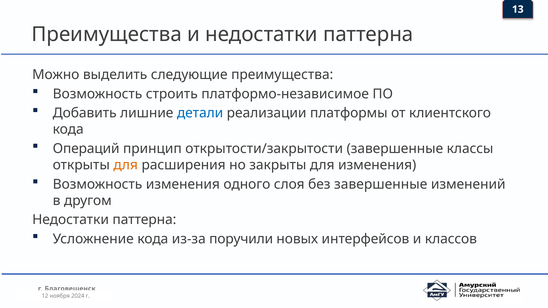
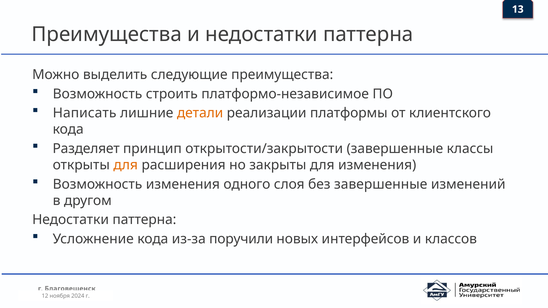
Добавить: Добавить -> Написать (85, 113)
детали colour: blue -> orange (200, 113)
Операций: Операций -> Разделяет (86, 149)
